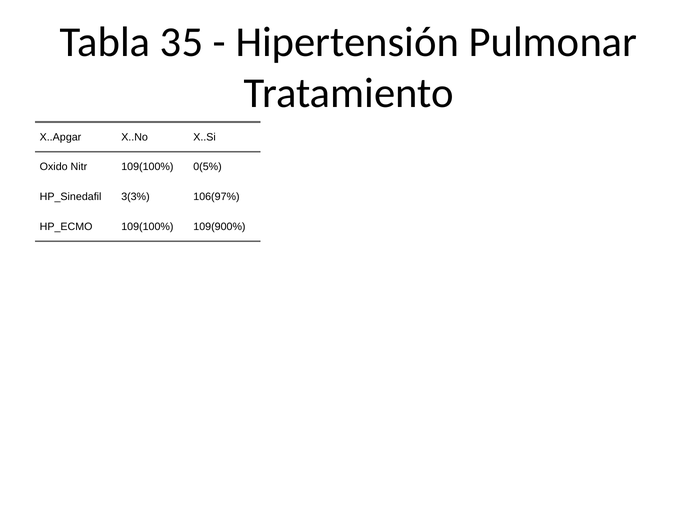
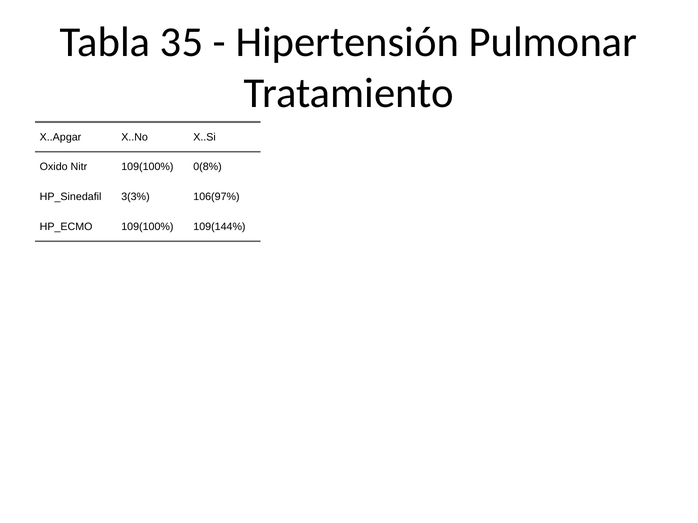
0(5%: 0(5% -> 0(8% (208, 167)
109(900%: 109(900% -> 109(144% (219, 227)
